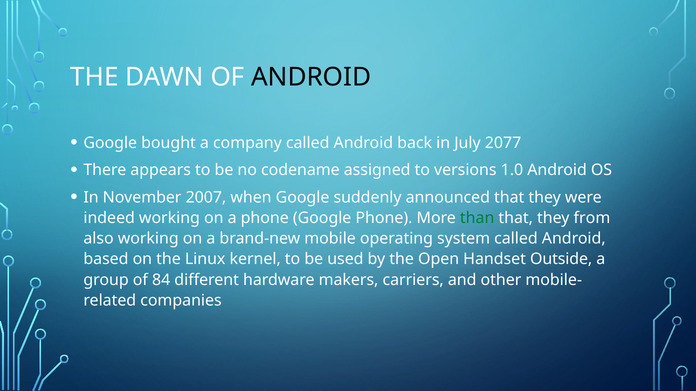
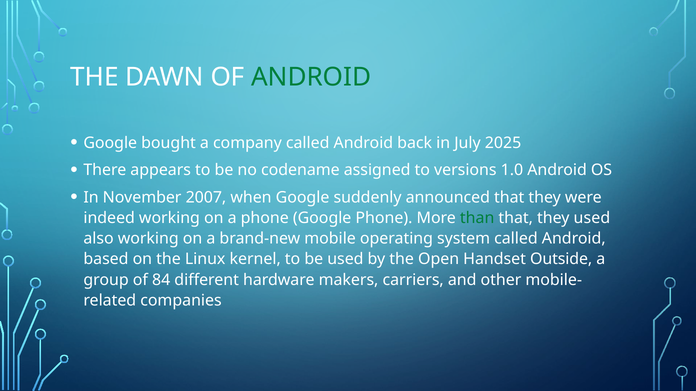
ANDROID colour: black -> green (311, 77)
2077: 2077 -> 2025 (503, 143)
they from: from -> used (592, 218)
